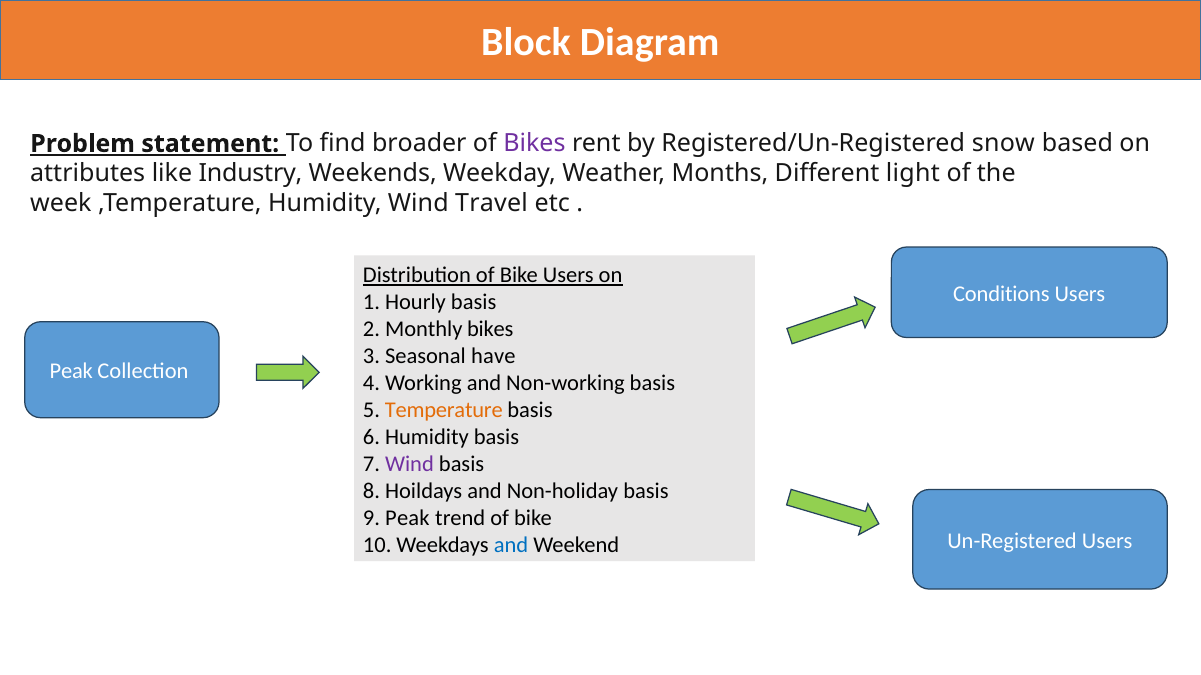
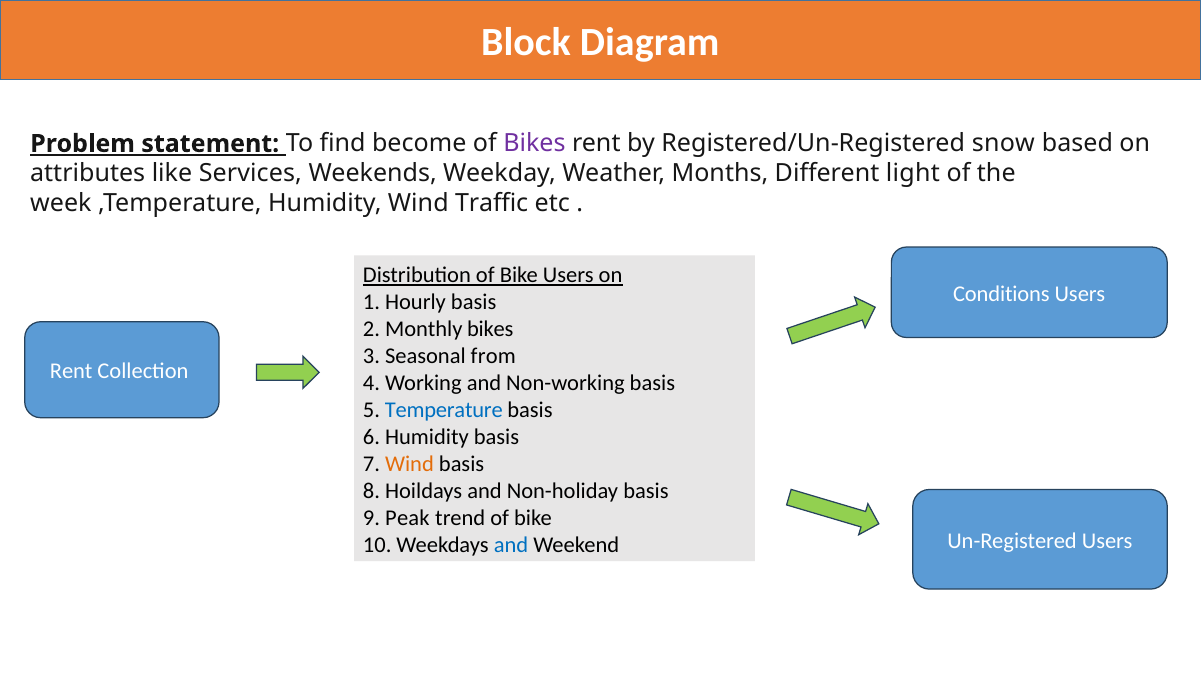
broader: broader -> become (419, 144)
Industry: Industry -> Services (250, 174)
Travel: Travel -> Traffic (492, 204)
have: have -> from (493, 356)
Peak: Peak -> Rent (71, 372)
Temperature colour: orange -> blue (444, 410)
Wind colour: purple -> orange (409, 464)
